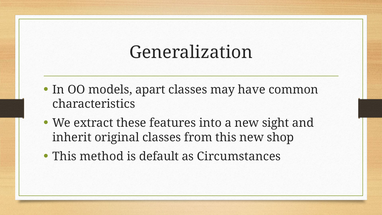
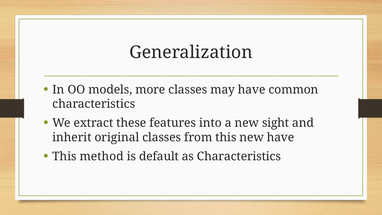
apart: apart -> more (150, 90)
new shop: shop -> have (281, 137)
as Circumstances: Circumstances -> Characteristics (239, 156)
